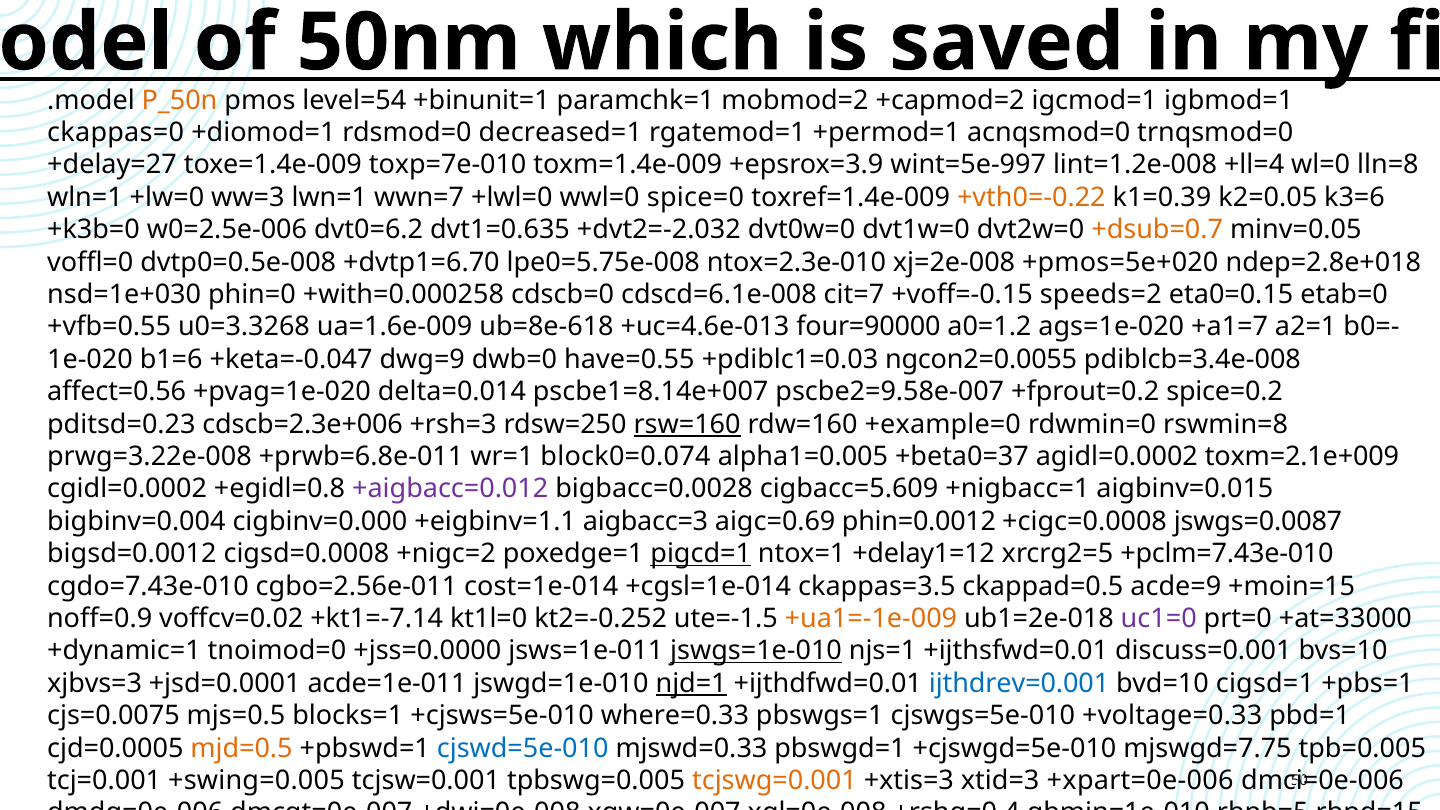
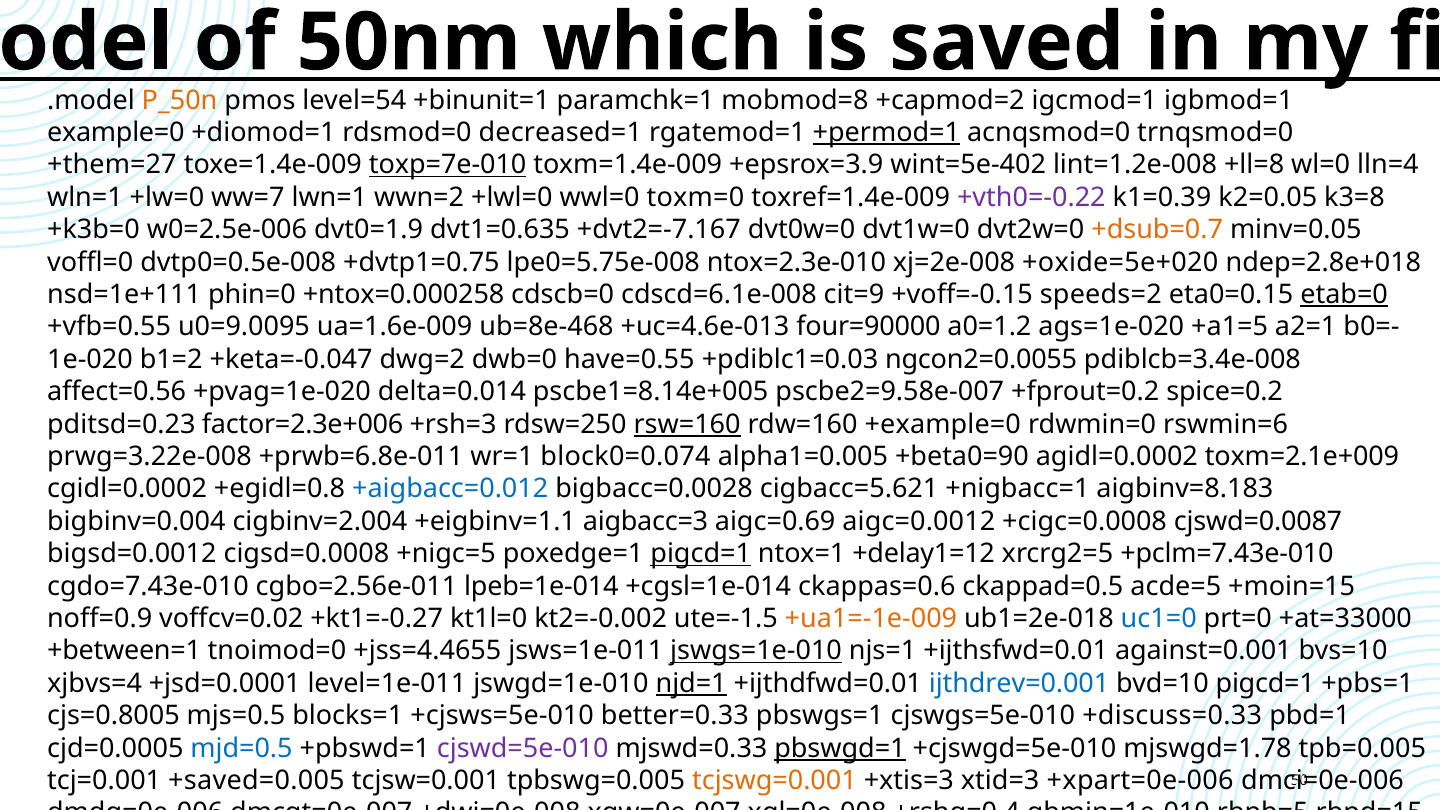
mobmod=2: mobmod=2 -> mobmod=8 (795, 100)
ckappas=0: ckappas=0 -> example=0 (116, 133)
+permod=1 underline: none -> present (886, 133)
+delay=27: +delay=27 -> +them=27 (112, 165)
toxp=7e-010 underline: none -> present (448, 165)
wint=5e-997: wint=5e-997 -> wint=5e-402 (968, 165)
+ll=4: +ll=4 -> +ll=8 (1254, 165)
lln=8: lln=8 -> lln=4 (1388, 165)
ww=3: ww=3 -> ww=7 (248, 197)
wwn=7: wwn=7 -> wwn=2 (419, 197)
spice=0: spice=0 -> toxm=0 (695, 197)
+vth0=-0.22 colour: orange -> purple (1031, 197)
k3=6: k3=6 -> k3=8 (1354, 197)
dvt0=6.2: dvt0=6.2 -> dvt0=1.9 (369, 230)
+dvt2=-2.032: +dvt2=-2.032 -> +dvt2=-7.167 (659, 230)
+dvtp1=6.70: +dvtp1=6.70 -> +dvtp1=0.75 (421, 262)
+pmos=5e+020: +pmos=5e+020 -> +oxide=5e+020 (1120, 262)
nsd=1e+030: nsd=1e+030 -> nsd=1e+111 (124, 295)
+with=0.000258: +with=0.000258 -> +ntox=0.000258 (404, 295)
cit=7: cit=7 -> cit=9 (854, 295)
etab=0 underline: none -> present (1344, 295)
u0=3.3268: u0=3.3268 -> u0=9.0095 (244, 327)
ub=8e-618: ub=8e-618 -> ub=8e-468 (547, 327)
+a1=7: +a1=7 -> +a1=5 (1230, 327)
b1=6: b1=6 -> b1=2 (171, 359)
dwg=9: dwg=9 -> dwg=2 (422, 359)
pscbe1=8.14e+007: pscbe1=8.14e+007 -> pscbe1=8.14e+005 (651, 392)
cdscb=2.3e+006: cdscb=2.3e+006 -> factor=2.3e+006 (303, 424)
rswmin=8: rswmin=8 -> rswmin=6 (1226, 424)
+beta0=37: +beta0=37 -> +beta0=90 (962, 457)
+aigbacc=0.012 colour: purple -> blue (450, 489)
cigbacc=5.609: cigbacc=5.609 -> cigbacc=5.621 (849, 489)
aigbinv=0.015: aigbinv=0.015 -> aigbinv=8.183 (1185, 489)
cigbinv=0.000: cigbinv=0.000 -> cigbinv=2.004 (320, 521)
phin=0.0012: phin=0.0012 -> aigc=0.0012 (919, 521)
jswgs=0.0087: jswgs=0.0087 -> cjswd=0.0087 (1258, 521)
+nigc=2: +nigc=2 -> +nigc=5 (446, 554)
cost=1e-014: cost=1e-014 -> lpeb=1e-014 (541, 586)
ckappas=3.5: ckappas=3.5 -> ckappas=0.6 (877, 586)
acde=9: acde=9 -> acde=5 (1176, 586)
+kt1=-7.14: +kt1=-7.14 -> +kt1=-0.27 (377, 619)
kt2=-0.252: kt2=-0.252 -> kt2=-0.002 (601, 619)
uc1=0 colour: purple -> blue (1159, 619)
+dynamic=1: +dynamic=1 -> +between=1 (124, 651)
+jss=0.0000: +jss=0.0000 -> +jss=4.4655 (427, 651)
discuss=0.001: discuss=0.001 -> against=0.001 (1203, 651)
xjbvs=3: xjbvs=3 -> xjbvs=4 (95, 683)
acde=1e-011: acde=1e-011 -> level=1e-011 (387, 683)
bvd=10 cigsd=1: cigsd=1 -> pigcd=1 (1265, 683)
cjs=0.0075: cjs=0.0075 -> cjs=0.8005 (113, 716)
where=0.33: where=0.33 -> better=0.33 (675, 716)
+voltage=0.33: +voltage=0.33 -> +discuss=0.33 (1172, 716)
mjd=0.5 colour: orange -> blue (241, 748)
cjswd=5e-010 colour: blue -> purple (523, 748)
pbswgd=1 underline: none -> present (840, 748)
mjswgd=7.75: mjswgd=7.75 -> mjswgd=1.78 (1207, 748)
+swing=0.005: +swing=0.005 -> +saved=0.005 (256, 781)
